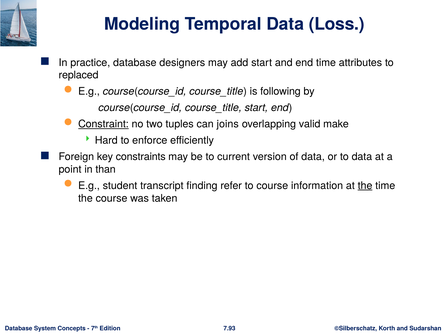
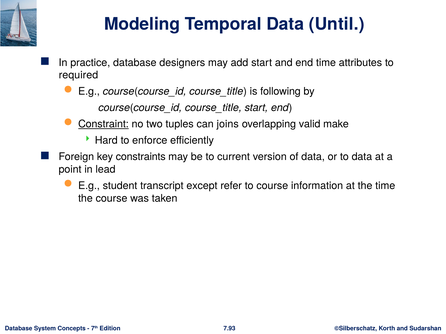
Loss: Loss -> Until (337, 24)
replaced: replaced -> required (78, 75)
than: than -> lead (106, 170)
finding: finding -> except (202, 186)
the underline: present -> none (365, 186)
